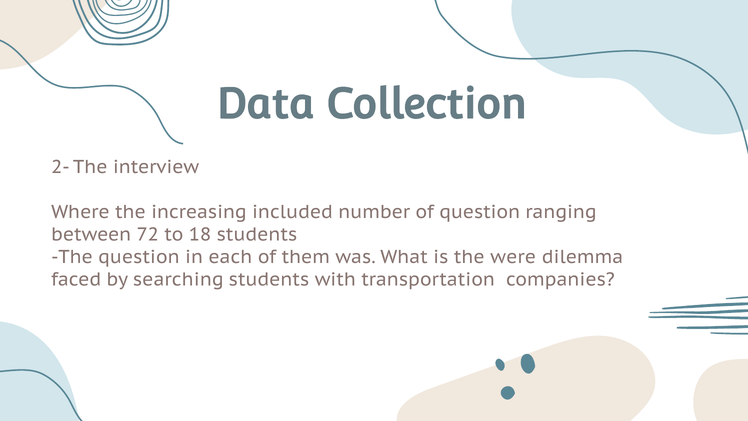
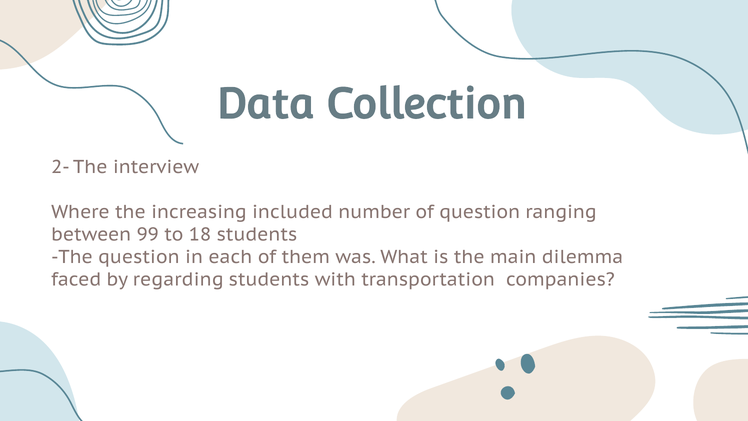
72: 72 -> 99 (148, 234)
were: were -> main (513, 257)
searching: searching -> regarding (178, 279)
